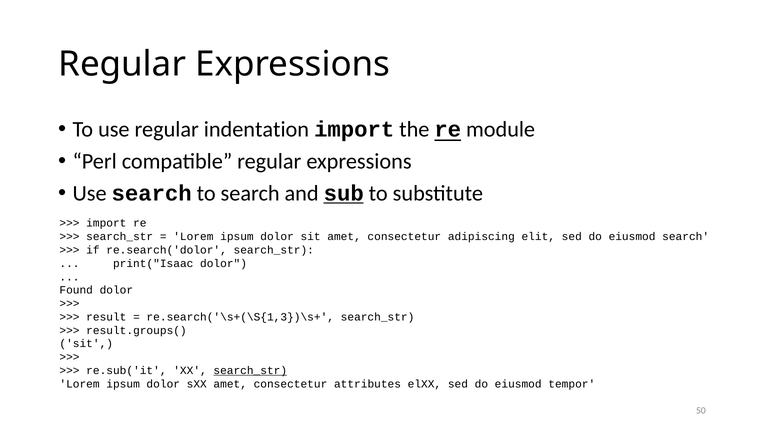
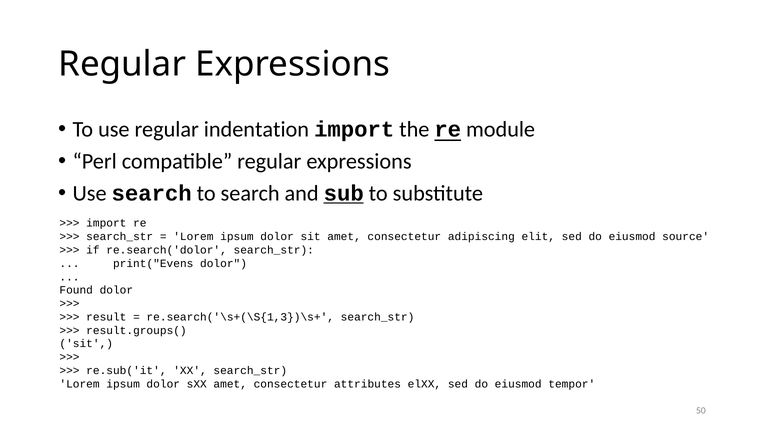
eiusmod search: search -> source (686, 237)
print("Isaac: print("Isaac -> print("Evens (153, 263)
search_str underline: present -> none (250, 370)
